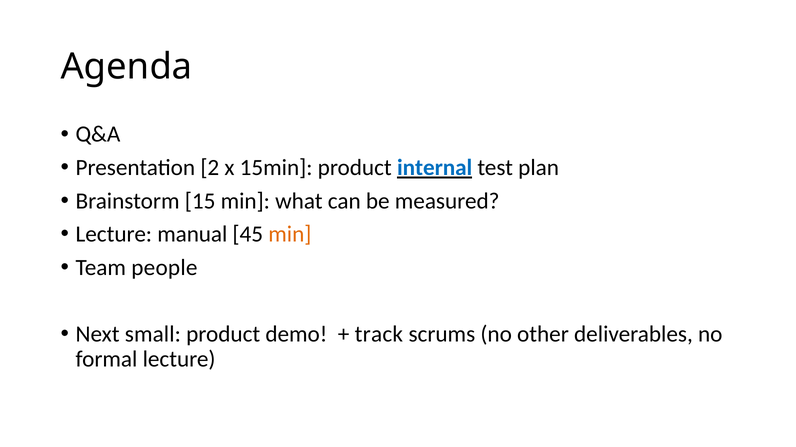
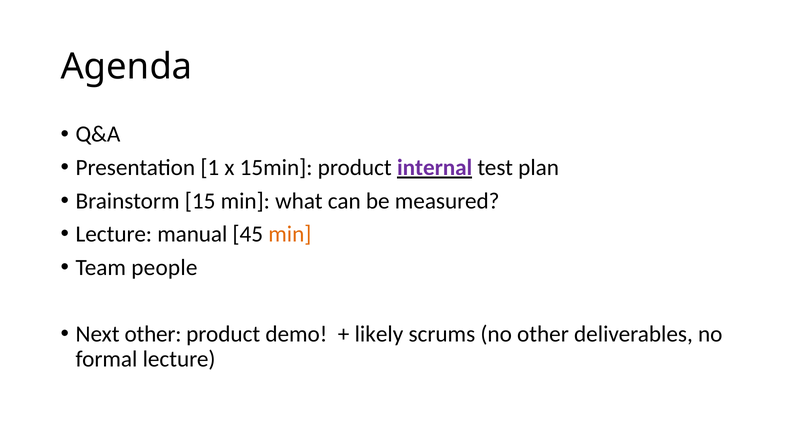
2: 2 -> 1 (210, 168)
internal colour: blue -> purple (435, 168)
Next small: small -> other (153, 334)
track: track -> likely (379, 334)
